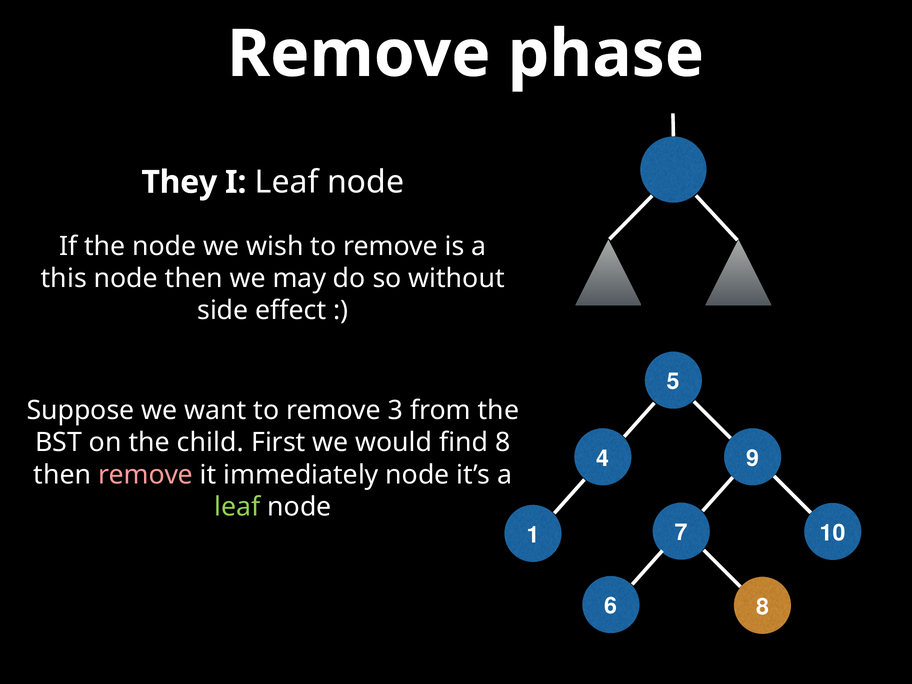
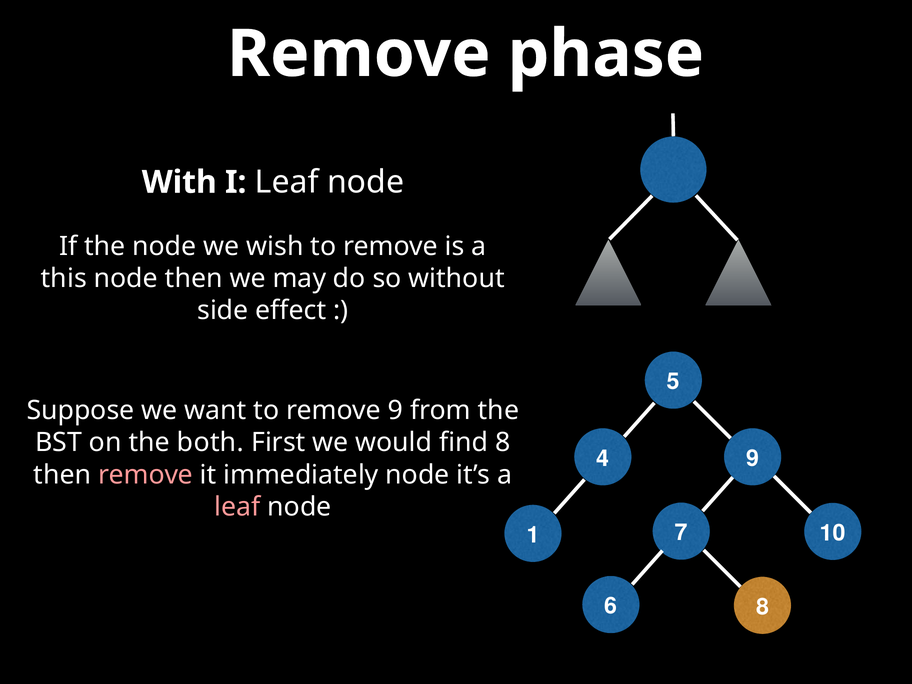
They: They -> With (179, 182)
remove 3: 3 -> 9 (396, 411)
child: child -> both (210, 443)
leaf colour: light green -> pink (237, 507)
